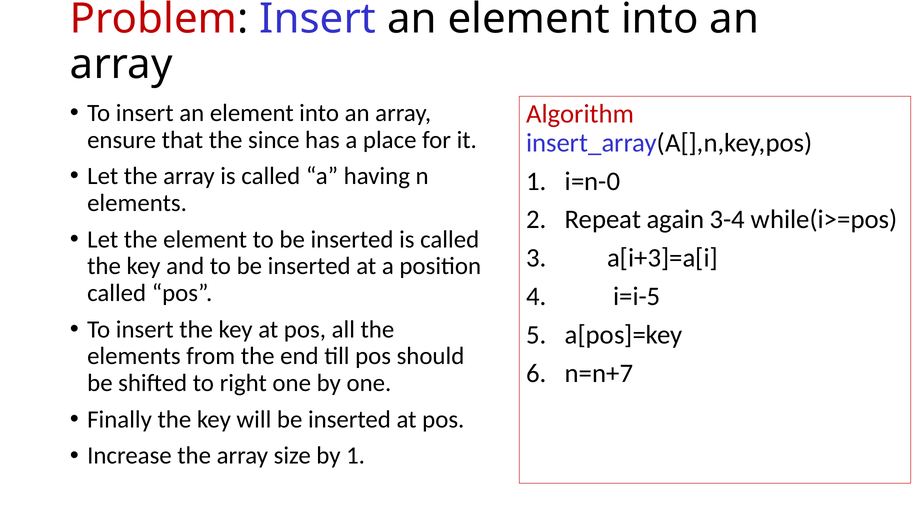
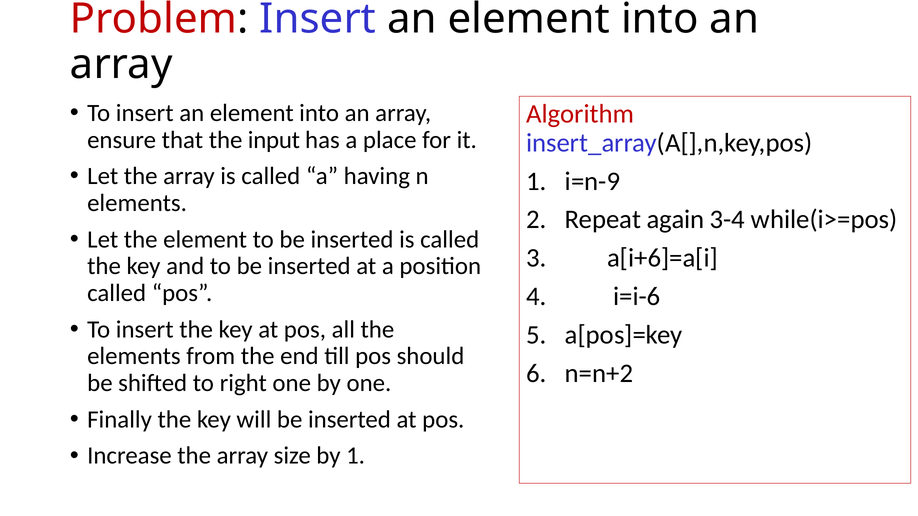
since: since -> input (274, 140)
i=n-0: i=n-0 -> i=n-9 (593, 181)
a[i+3]=a[i: a[i+3]=a[i -> a[i+6]=a[i (663, 258)
i=i-5: i=i-5 -> i=i-6 (637, 297)
n=n+7: n=n+7 -> n=n+2 (599, 374)
